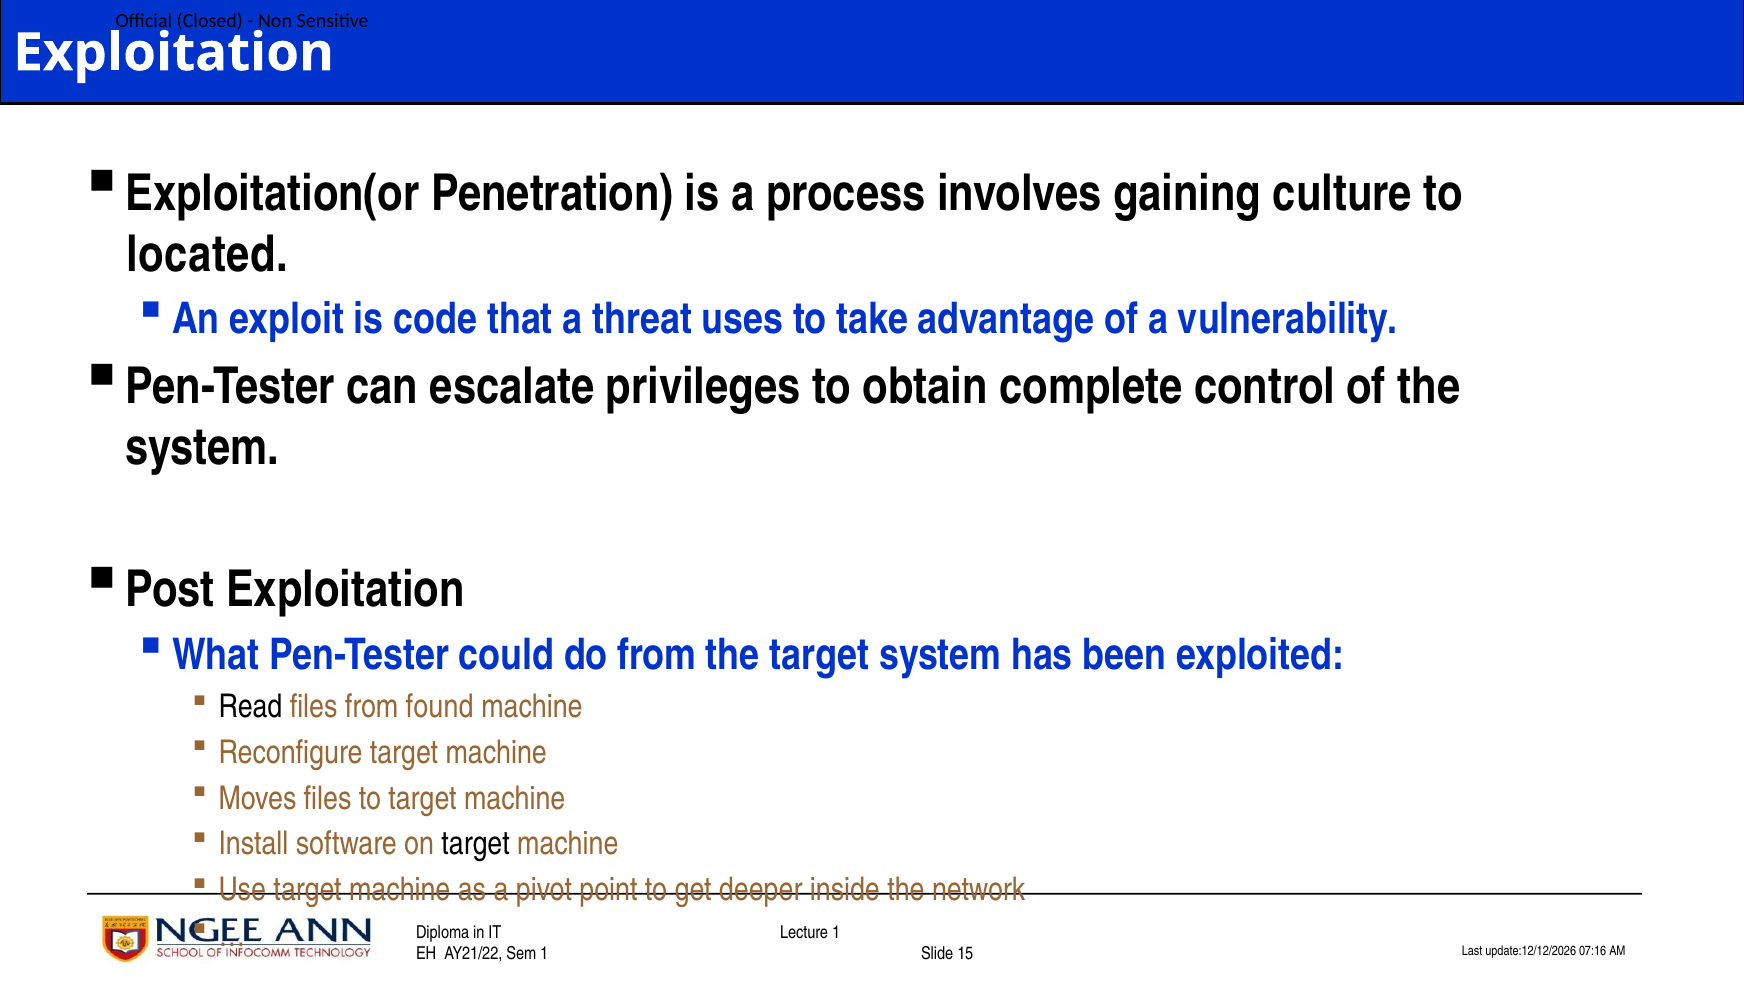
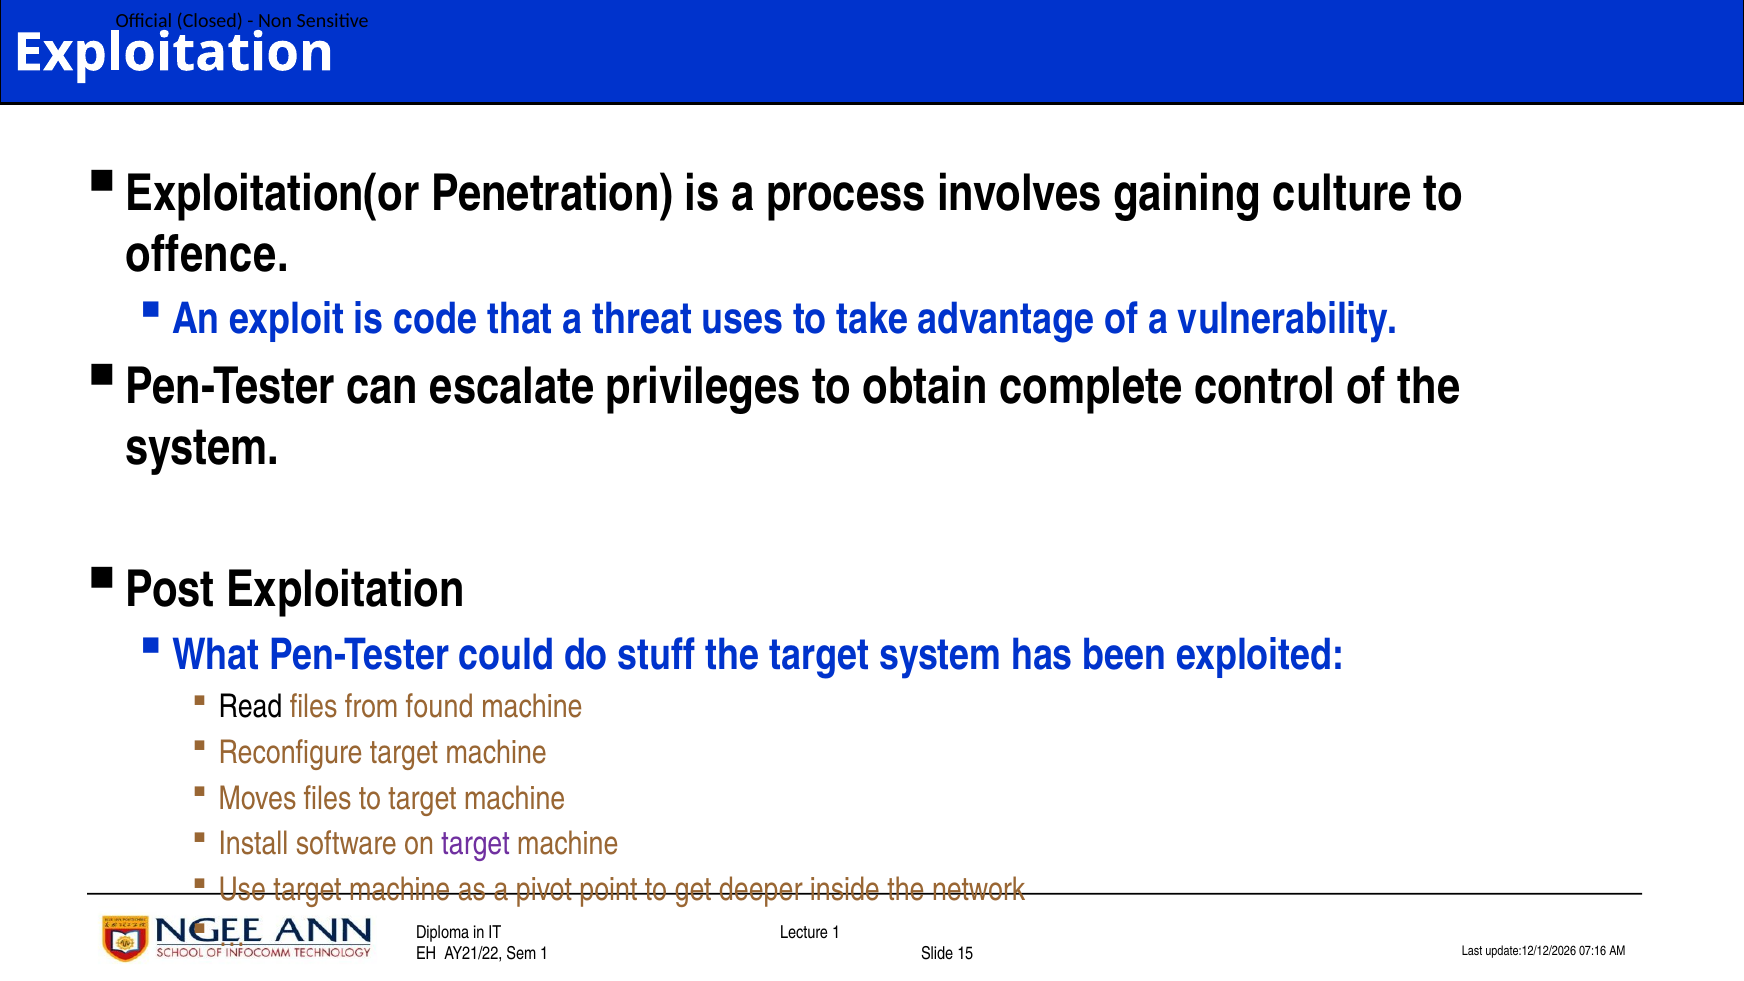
located: located -> offence (207, 254)
do from: from -> stuff (657, 655)
target colour: black -> purple (476, 844)
